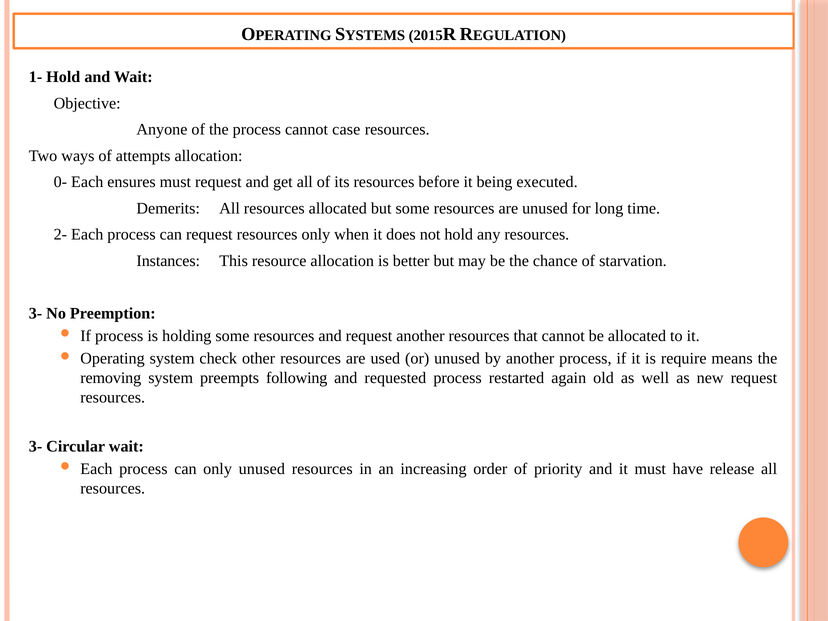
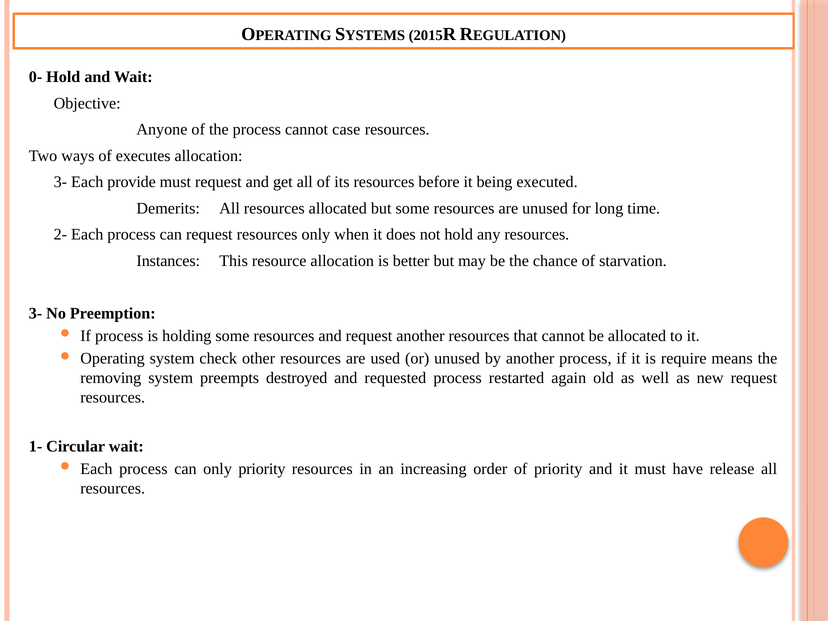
1-: 1- -> 0- (36, 77)
attempts: attempts -> executes (143, 156)
0-: 0- -> 3- (60, 182)
ensures: ensures -> provide (132, 182)
following: following -> destroyed (297, 378)
3-: 3- -> 1- (36, 446)
only unused: unused -> priority (262, 469)
